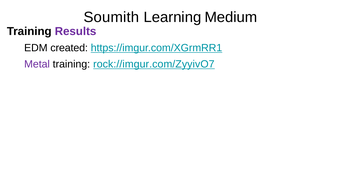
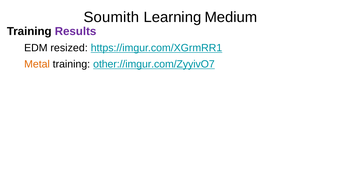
created: created -> resized (69, 48)
Metal colour: purple -> orange (37, 64)
rock://imgur.com/ZyyivO7: rock://imgur.com/ZyyivO7 -> other://imgur.com/ZyyivO7 (154, 64)
